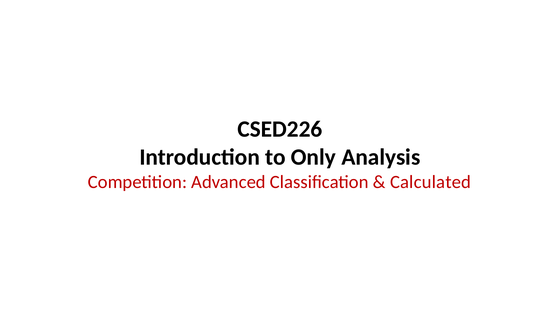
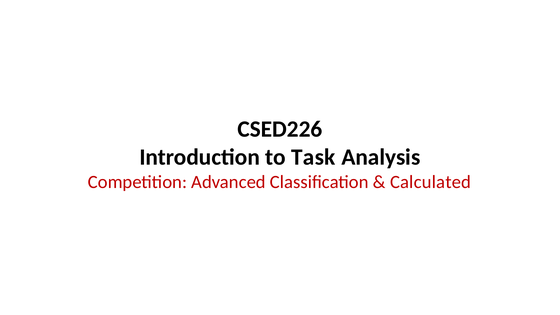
Only: Only -> Task (313, 157)
